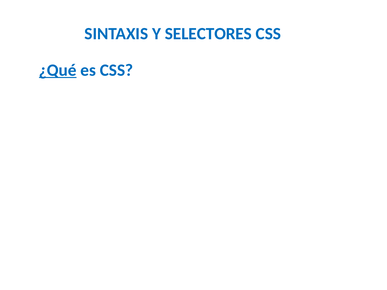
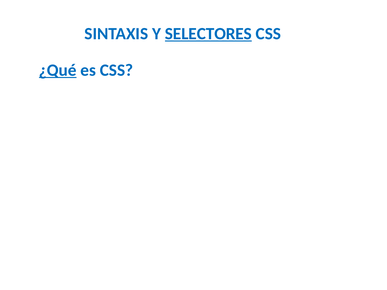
SELECTORES underline: none -> present (208, 34)
